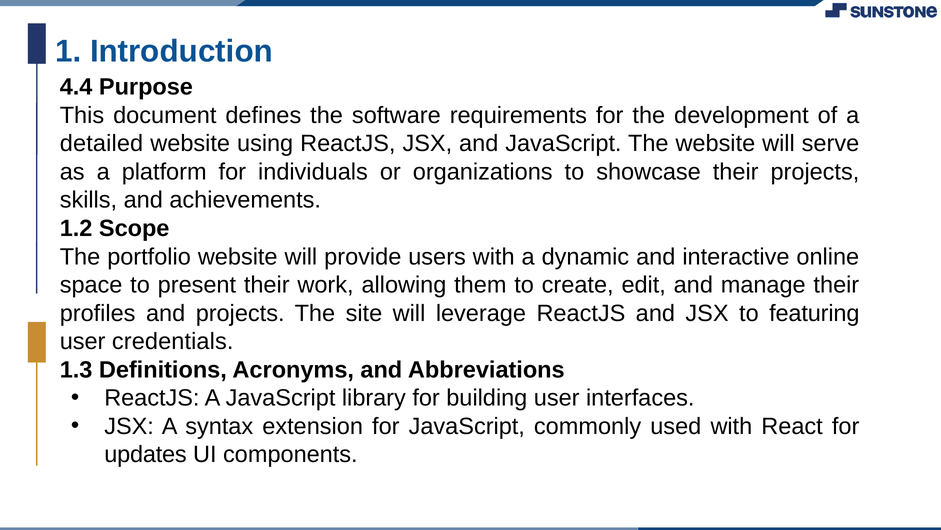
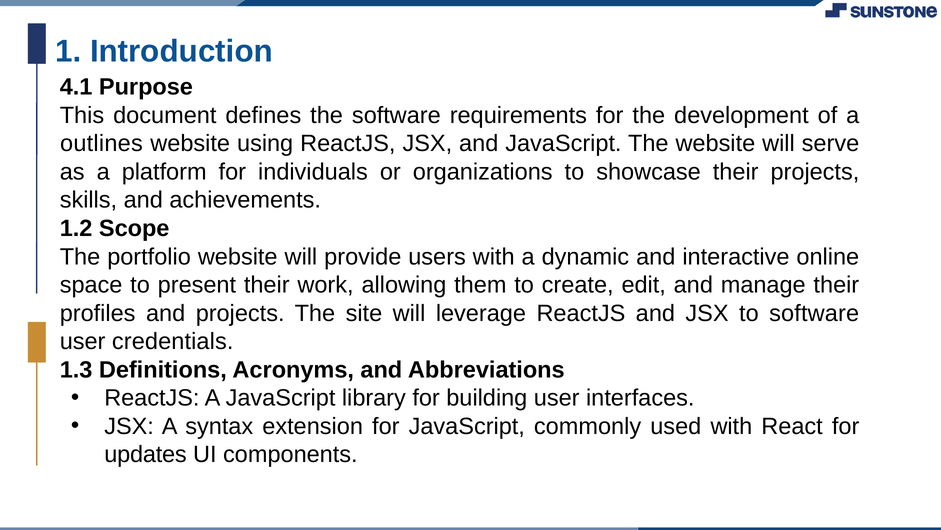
4.4: 4.4 -> 4.1 (76, 87)
detailed: detailed -> outlines (101, 144)
to featuring: featuring -> software (814, 313)
